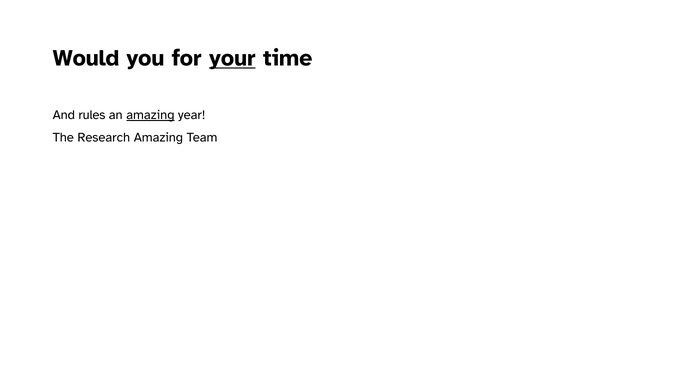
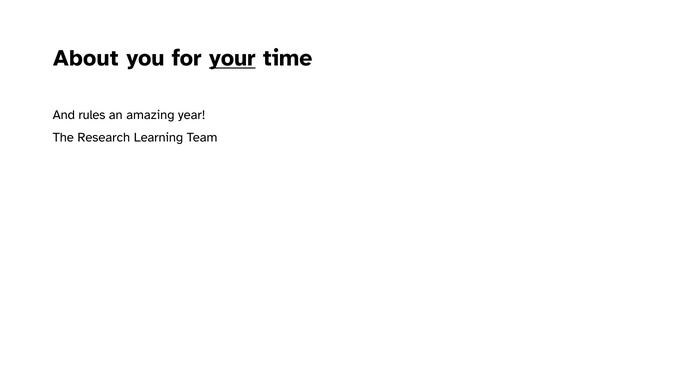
Would: Would -> About (86, 58)
amazing underline: present -> none (150, 115)
Research Amazing: Amazing -> Learning (158, 137)
